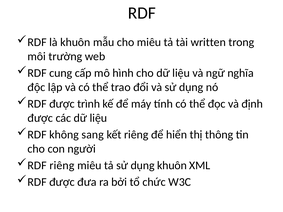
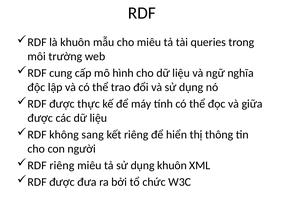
written: written -> queries (208, 42)
trình: trình -> thực (89, 104)
định: định -> giữa (252, 104)
